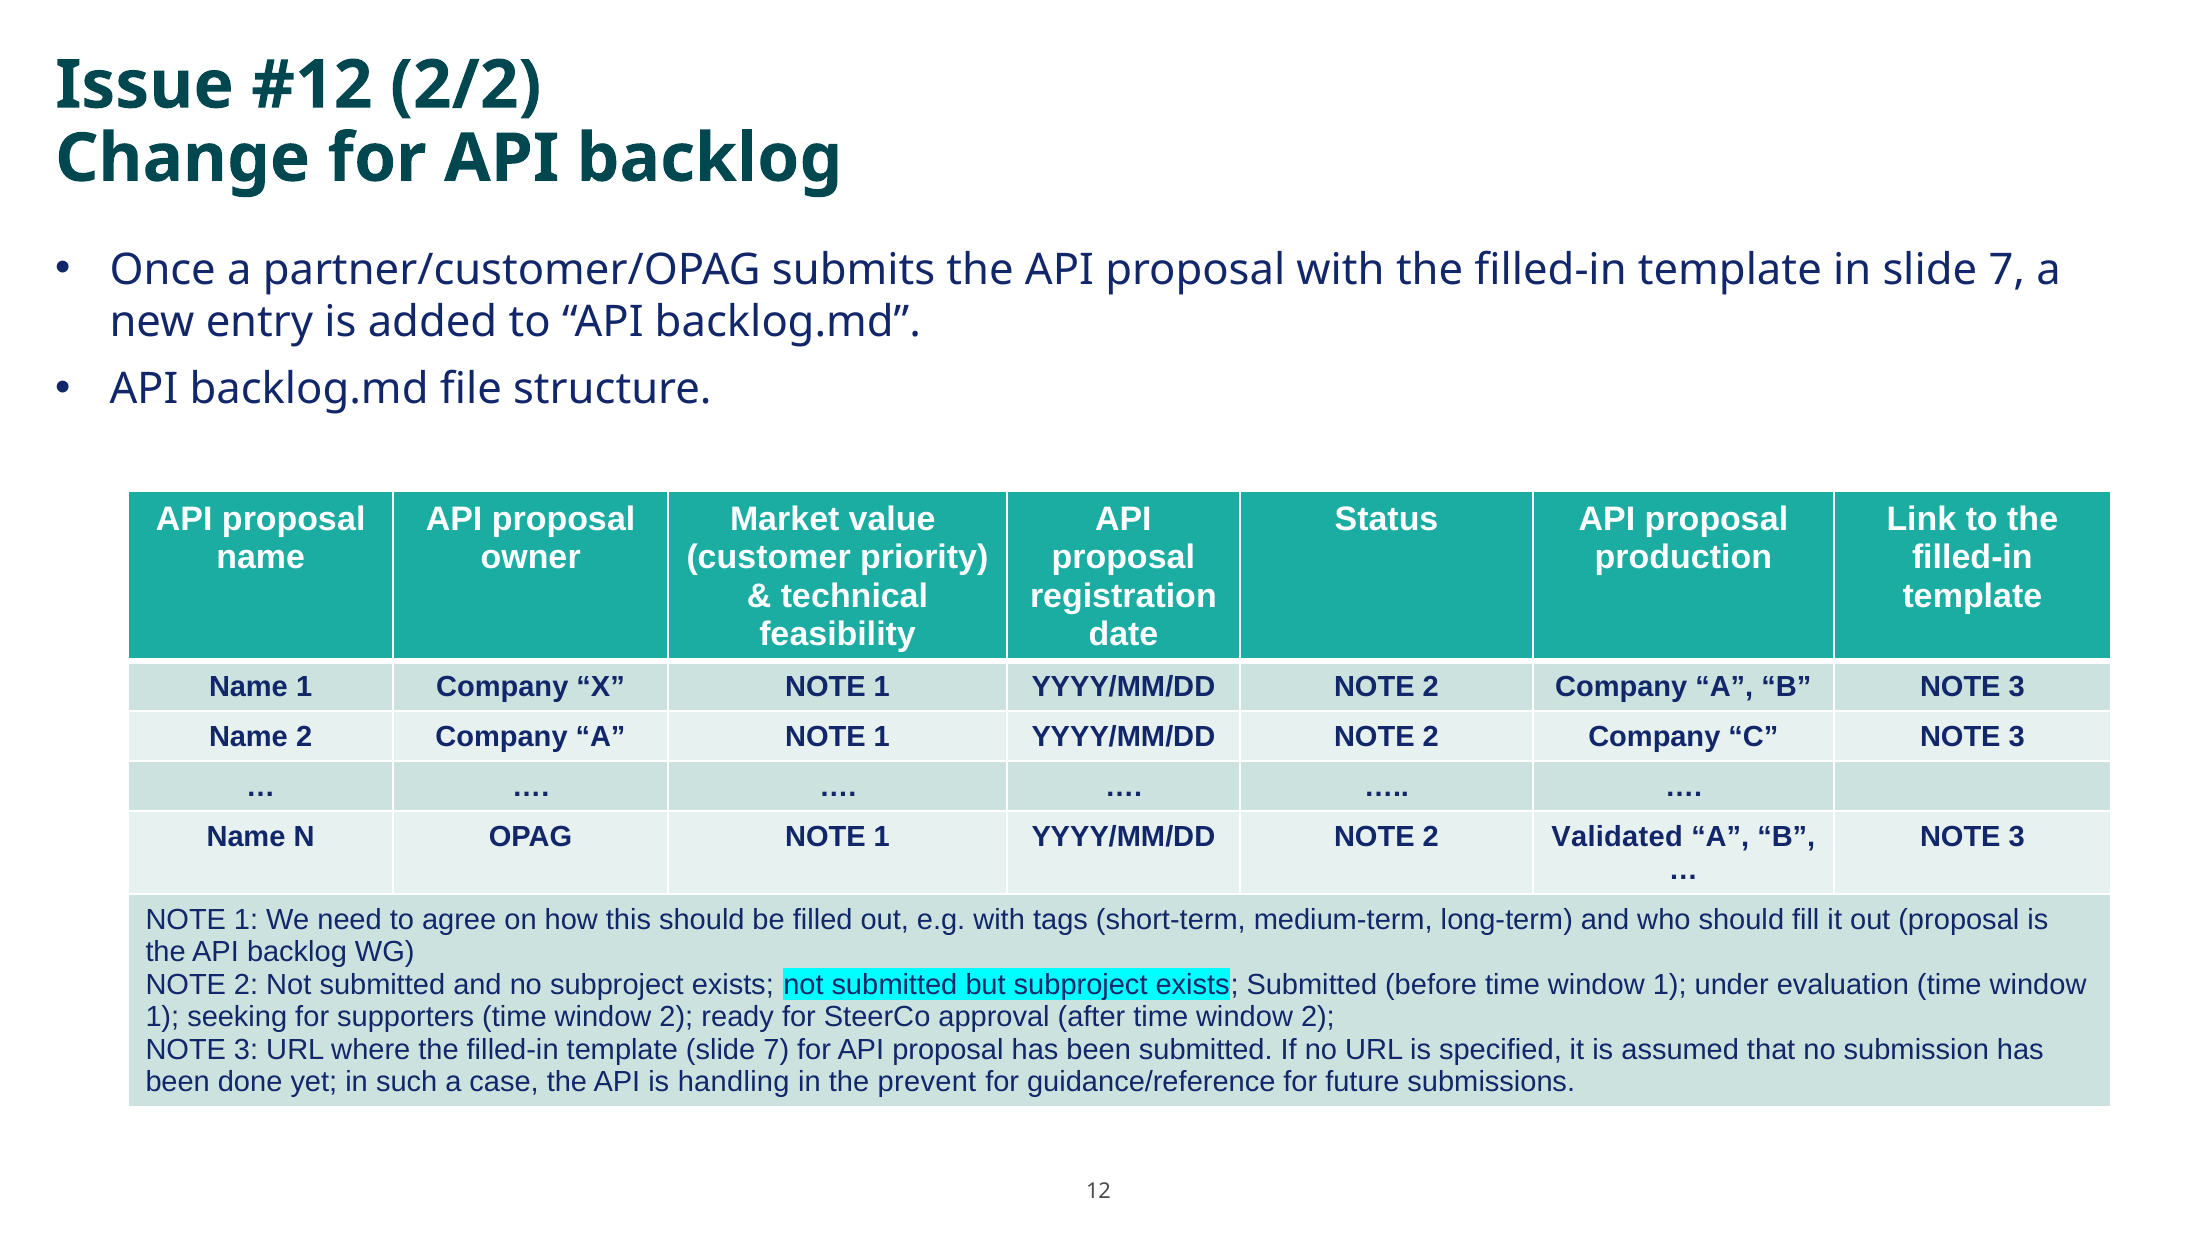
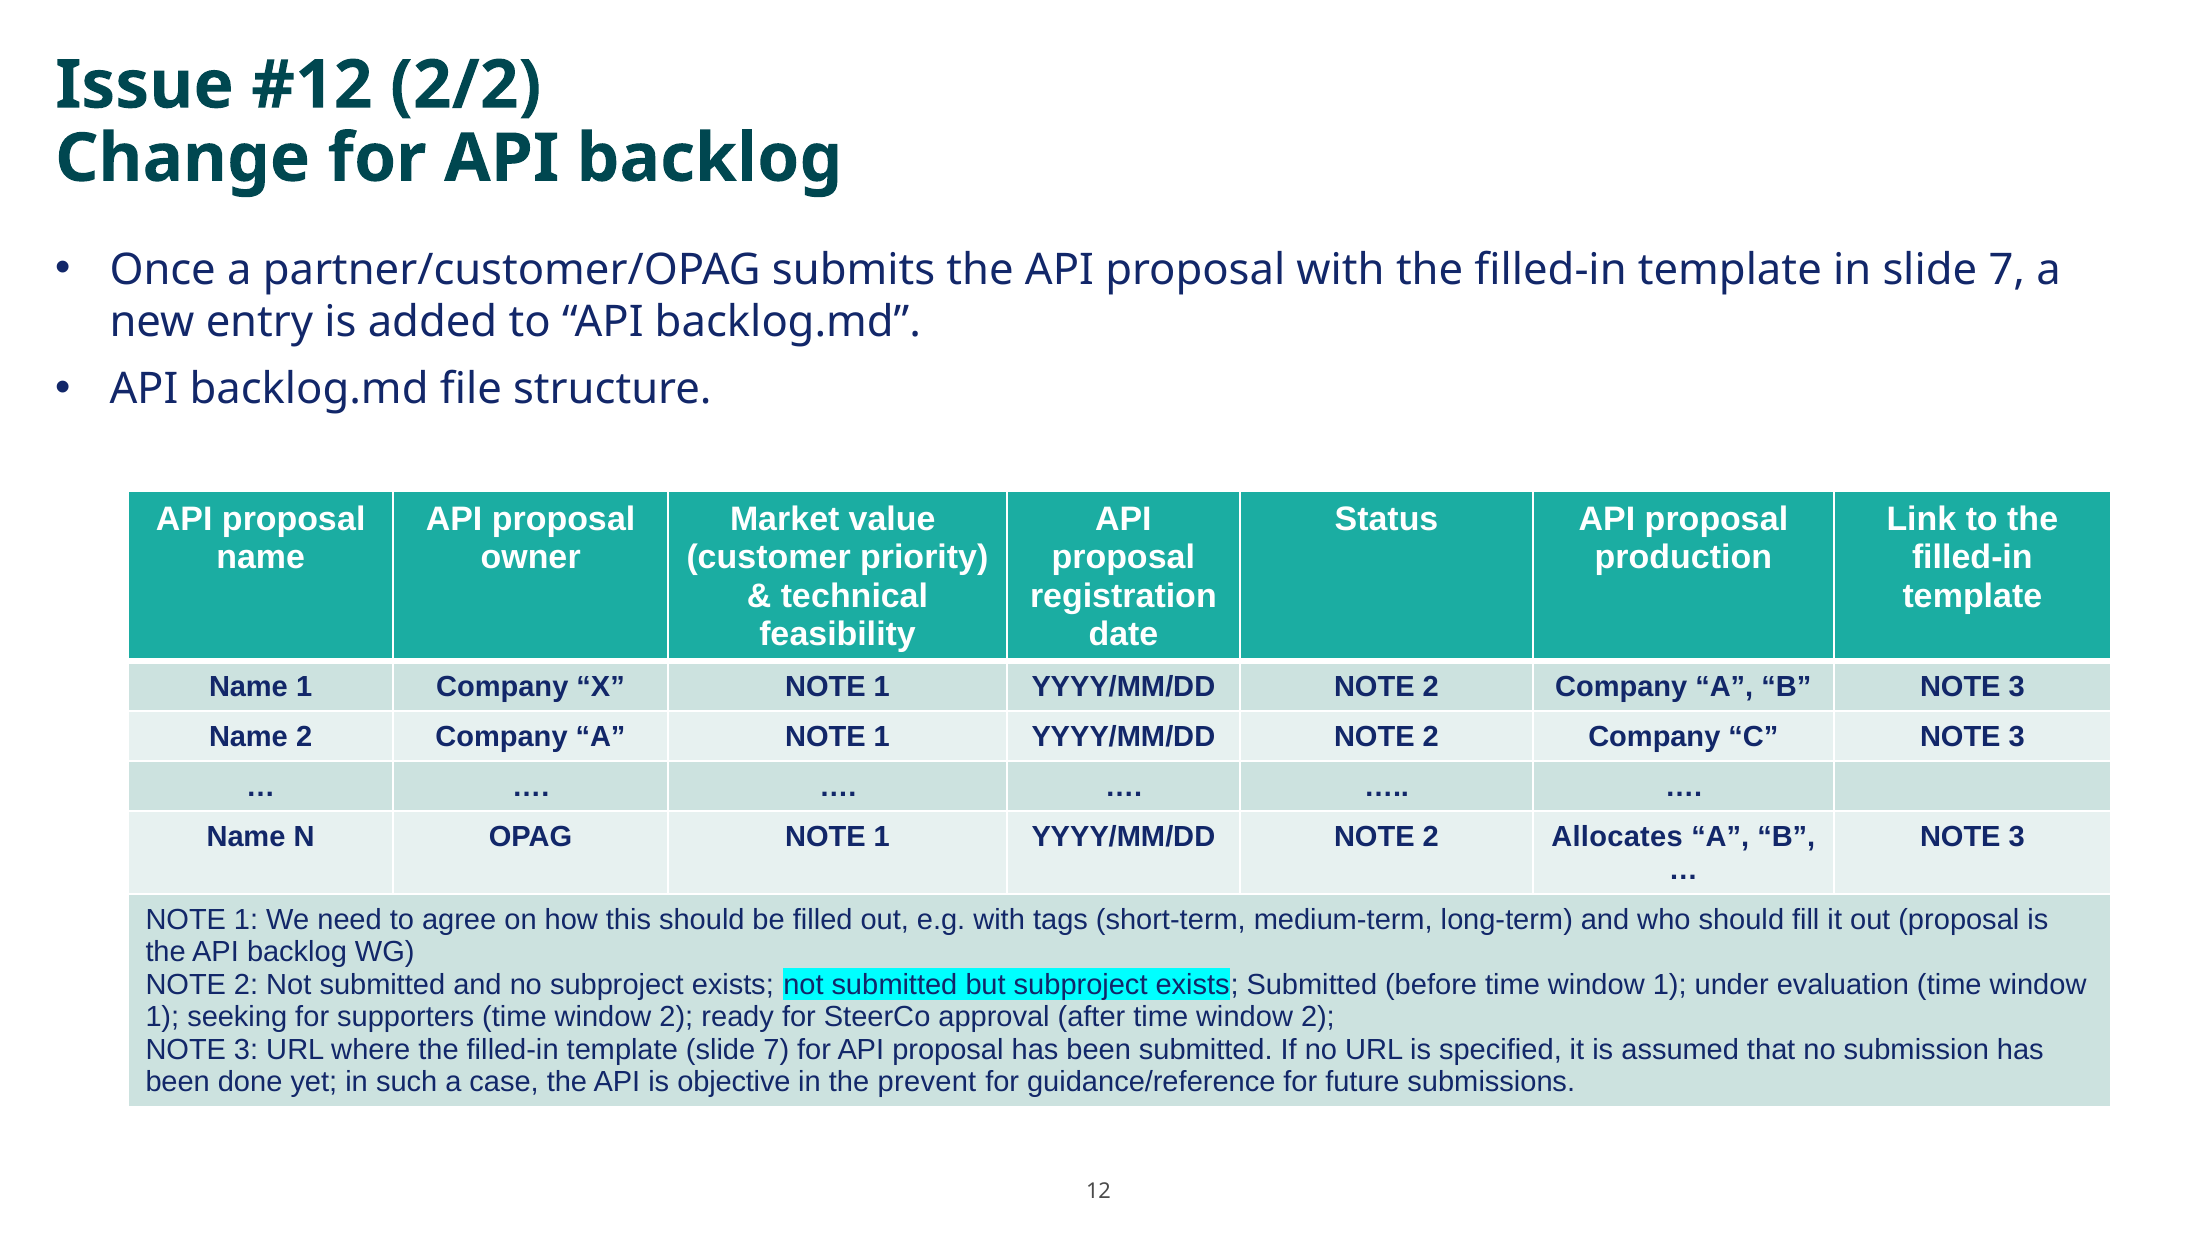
Validated: Validated -> Allocates (1617, 837)
handling: handling -> objective (734, 1082)
